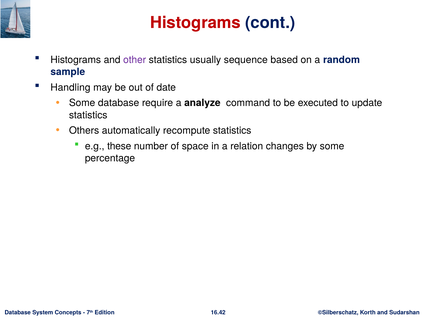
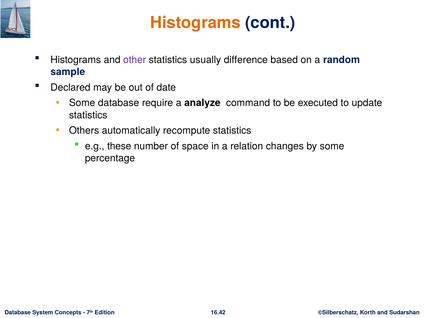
Histograms colour: red -> orange (195, 23)
sequence: sequence -> difference (246, 60)
Handling: Handling -> Declared (70, 87)
